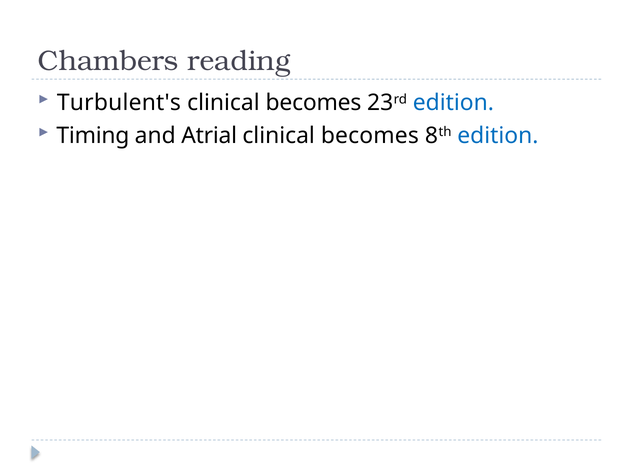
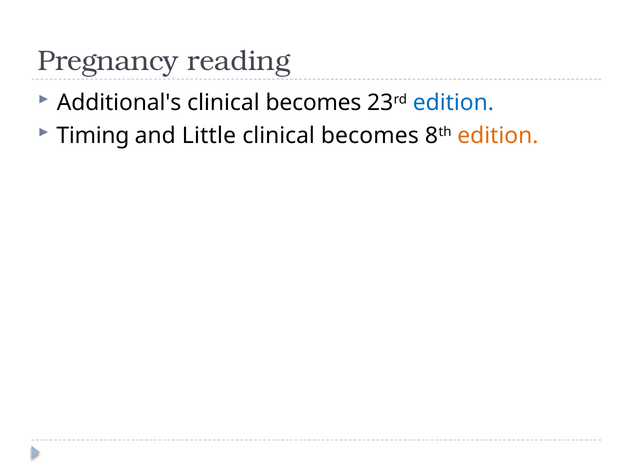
Chambers: Chambers -> Pregnancy (108, 61)
Turbulent's: Turbulent's -> Additional's (119, 103)
Atrial: Atrial -> Little (209, 136)
edition colour: blue -> orange (498, 136)
